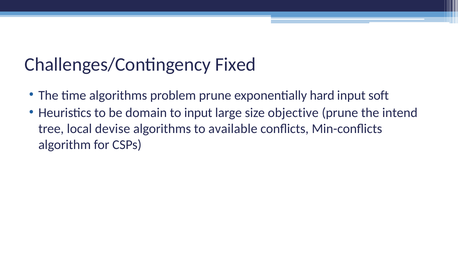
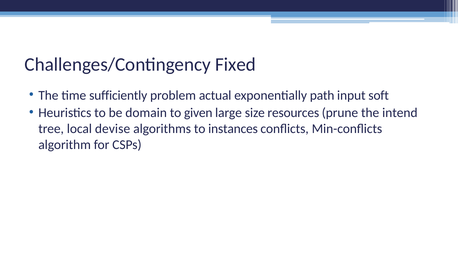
time algorithms: algorithms -> sufficiently (118, 95)
problem prune: prune -> actual (215, 95)
hard: hard -> path (322, 95)
to input: input -> given (198, 113)
objective: objective -> resources (293, 113)
available: available -> instances (233, 129)
